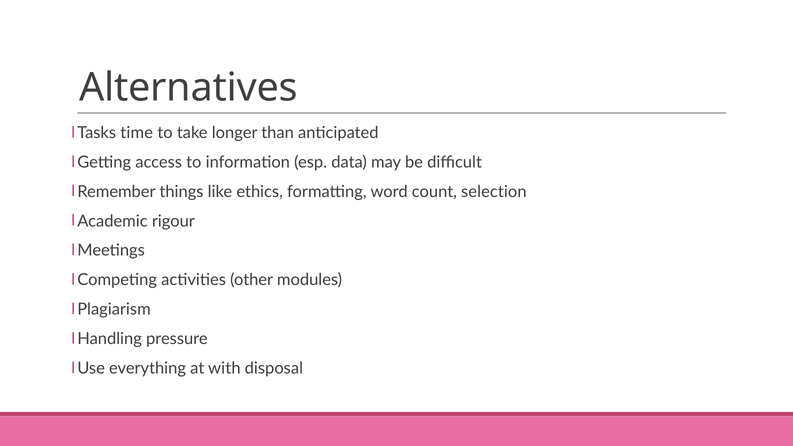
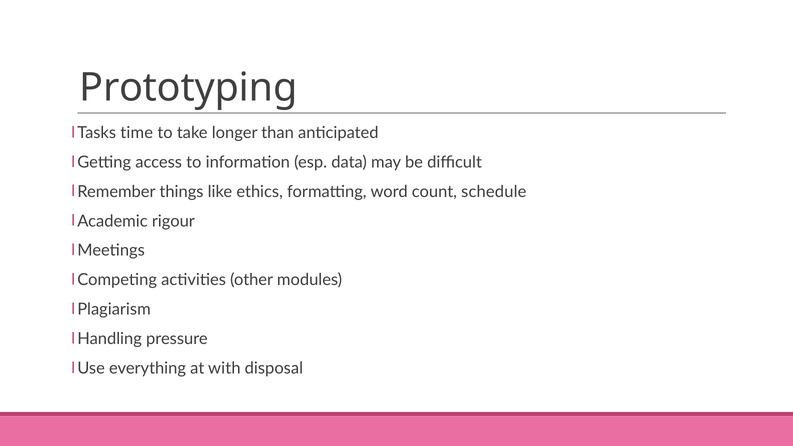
Alternatives: Alternatives -> Prototyping (188, 88)
selection: selection -> schedule (494, 192)
